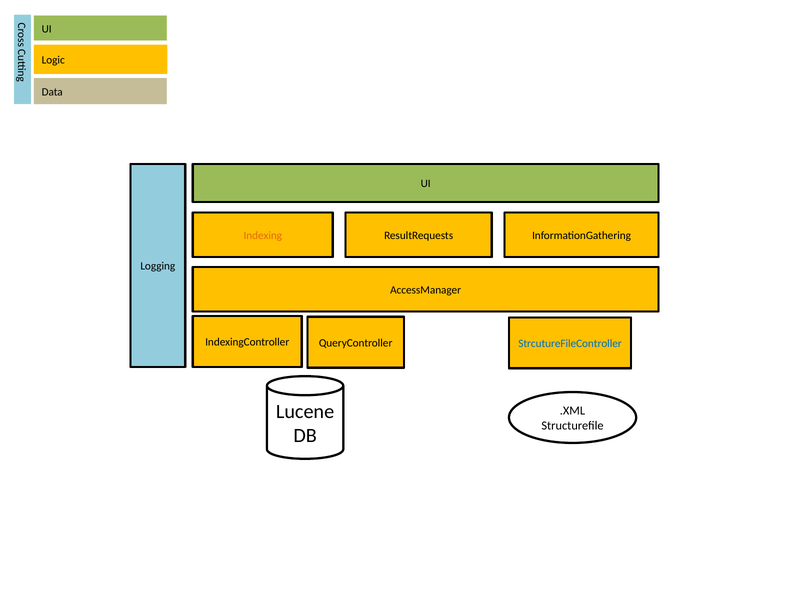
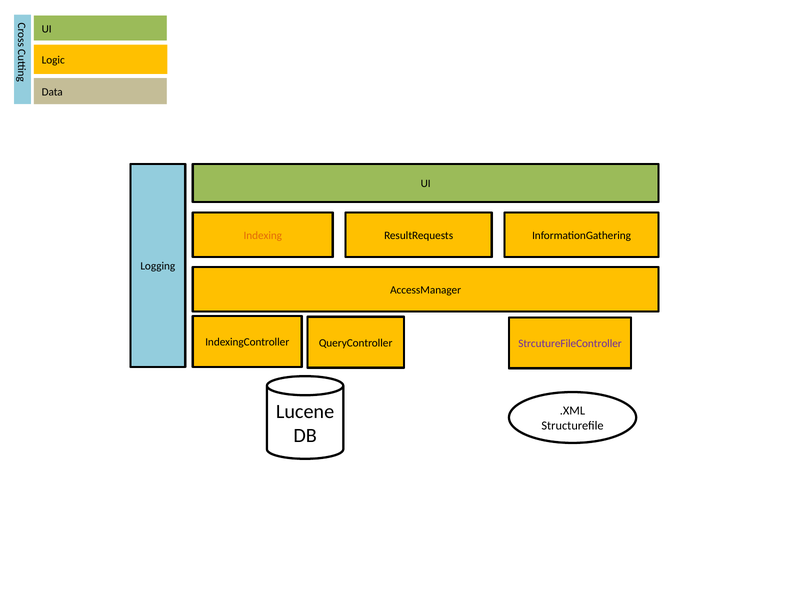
StrcutureFileController colour: blue -> purple (570, 344)
